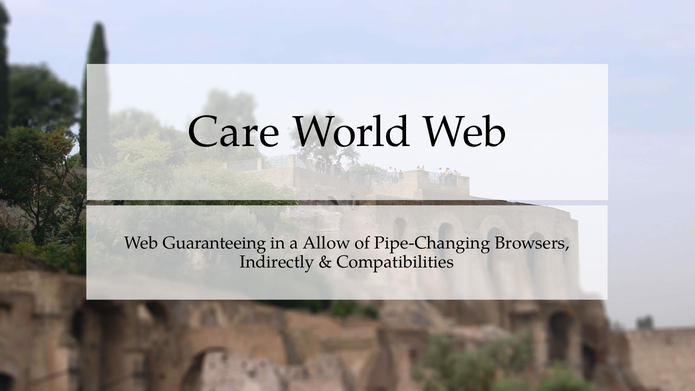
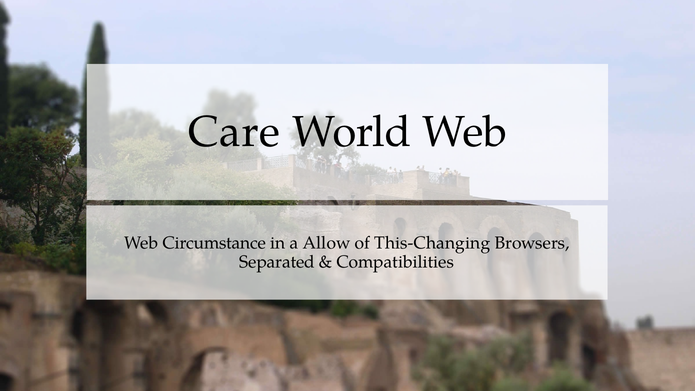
Guaranteeing: Guaranteeing -> Circumstance (214, 243)
Pipe-Changing: Pipe-Changing -> This-Changing (432, 243)
Indirectly: Indirectly -> Separated (277, 262)
